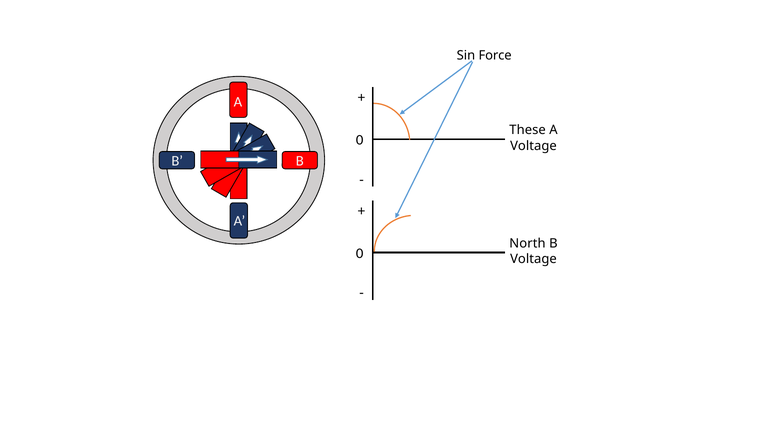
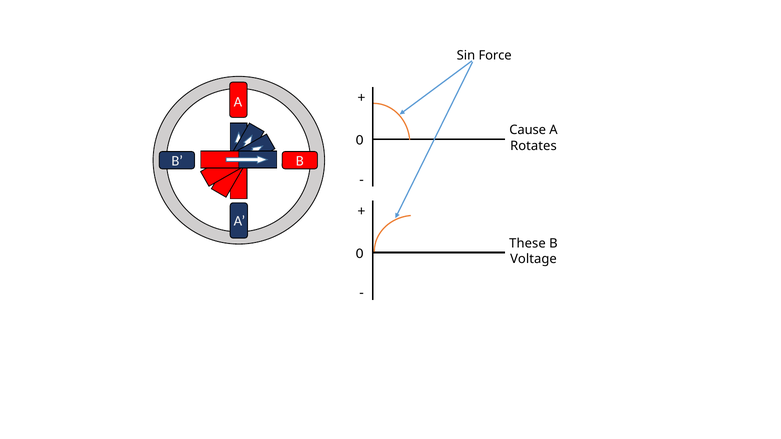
These: These -> Cause (528, 130)
Voltage: Voltage -> Rotates (533, 146)
North: North -> These (527, 244)
